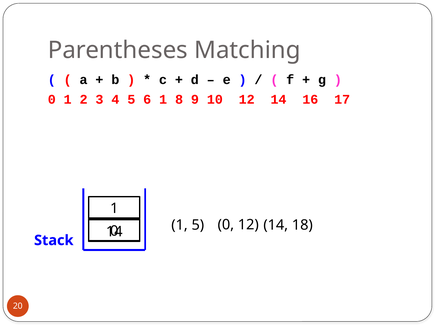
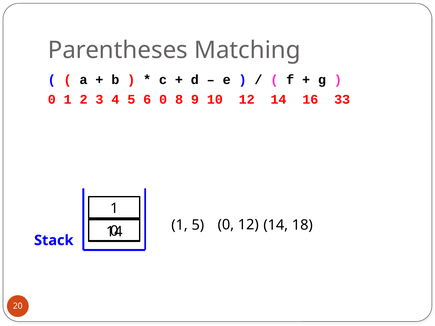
6 1: 1 -> 0 (163, 99)
17: 17 -> 33 (342, 99)
